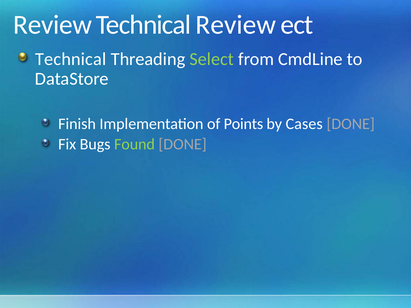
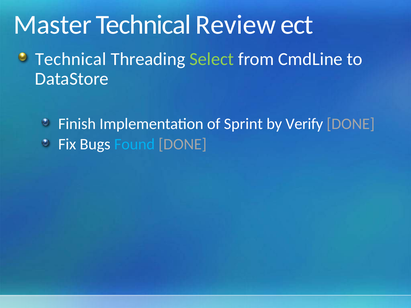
Review: Review -> Master (53, 25)
Points: Points -> Sprint (243, 124)
Cases: Cases -> Verify (304, 124)
Found colour: light green -> light blue (134, 144)
